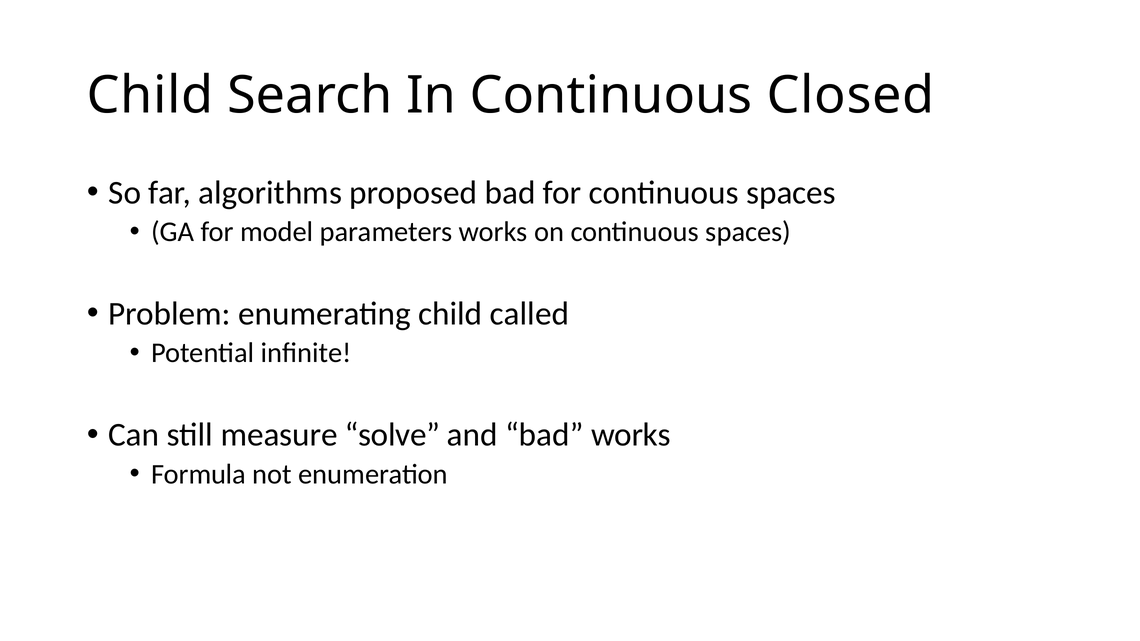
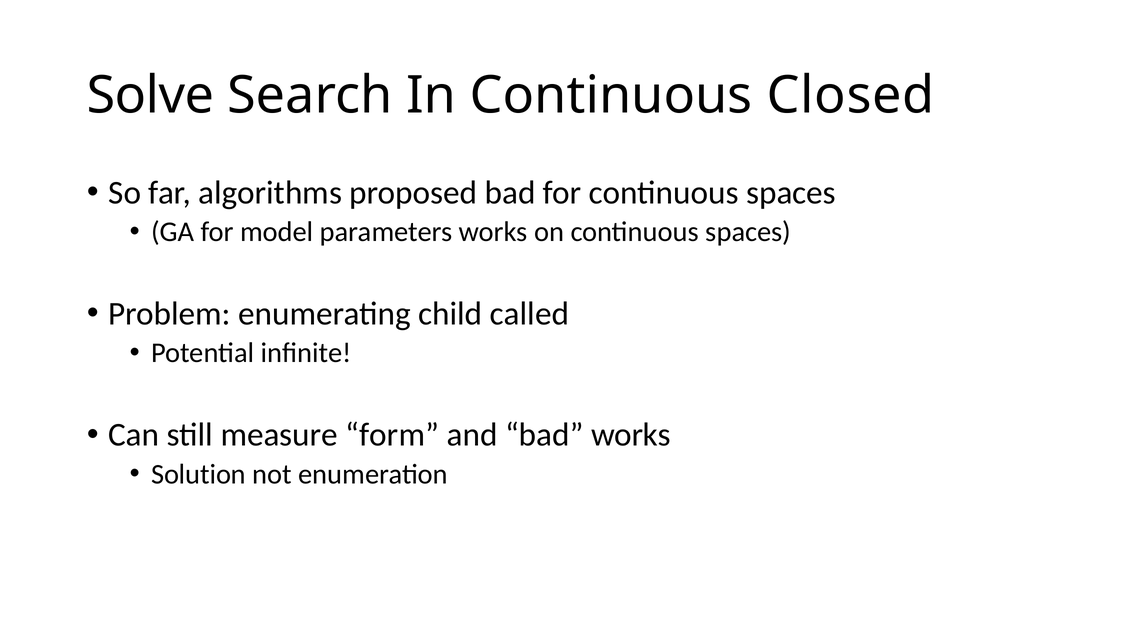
Child: Child -> Solve (151, 96)
solve: solve -> form (392, 435)
Formula: Formula -> Solution (199, 474)
